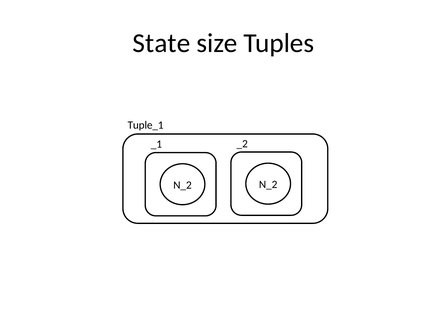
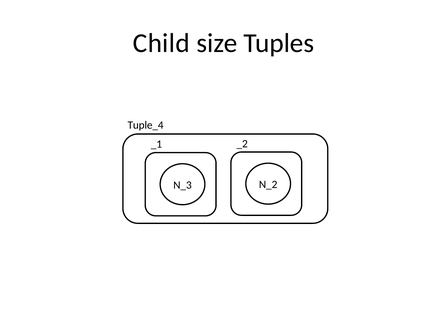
State: State -> Child (161, 43)
Tuple_1: Tuple_1 -> Tuple_4 (146, 125)
N_2: N_2 -> N_3 (182, 185)
